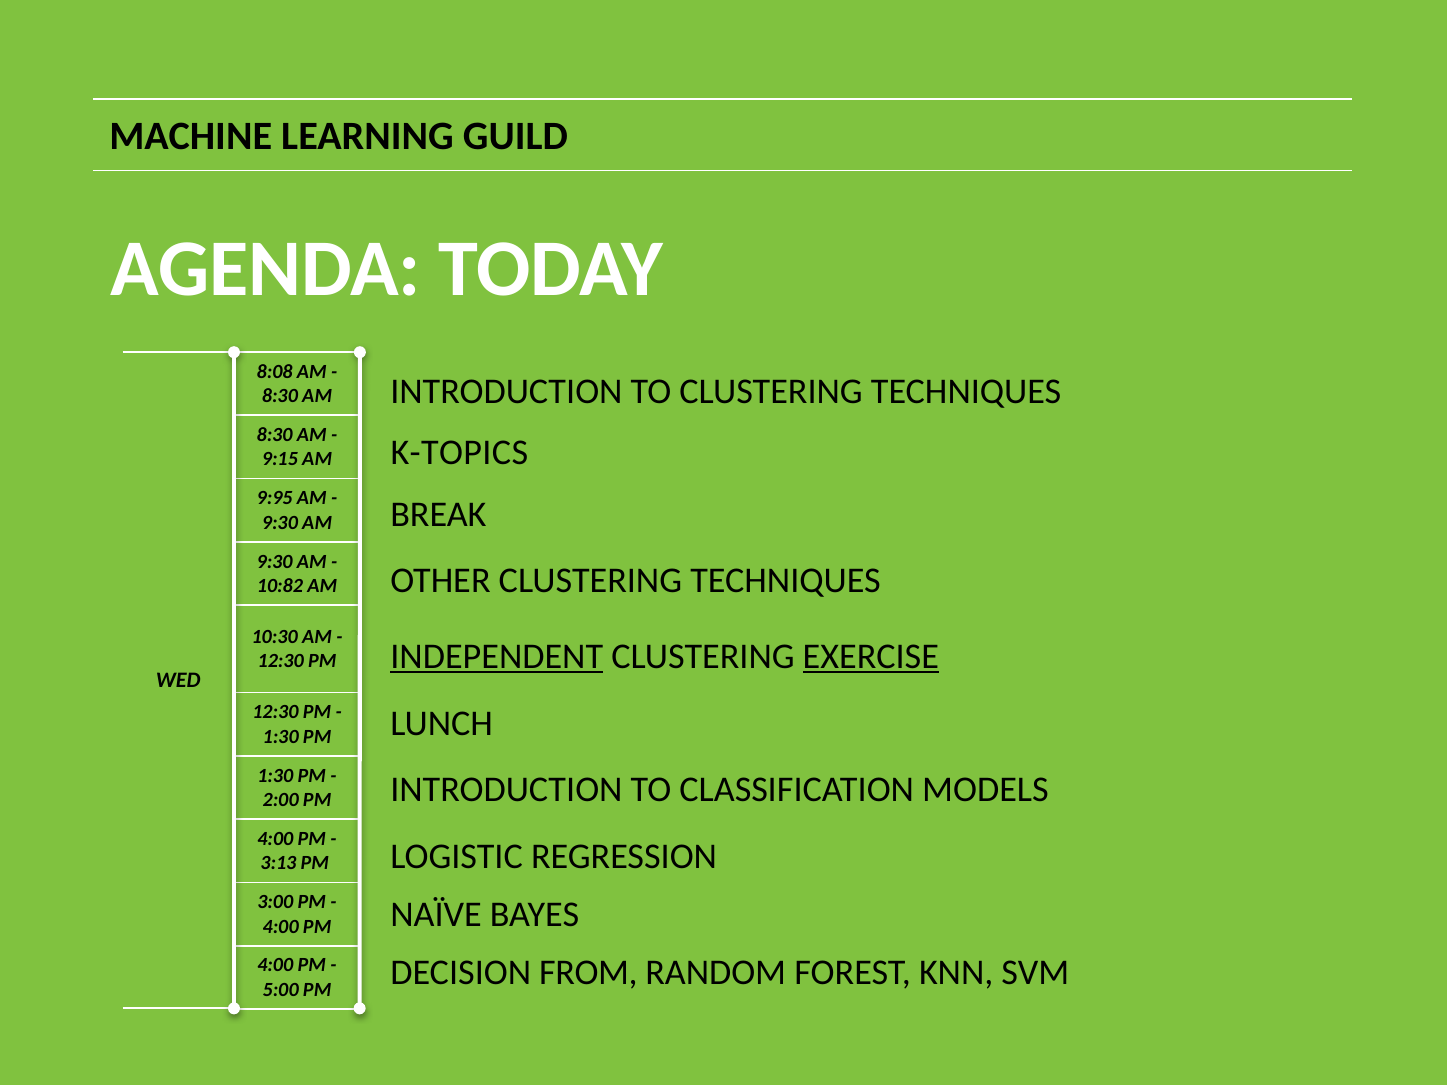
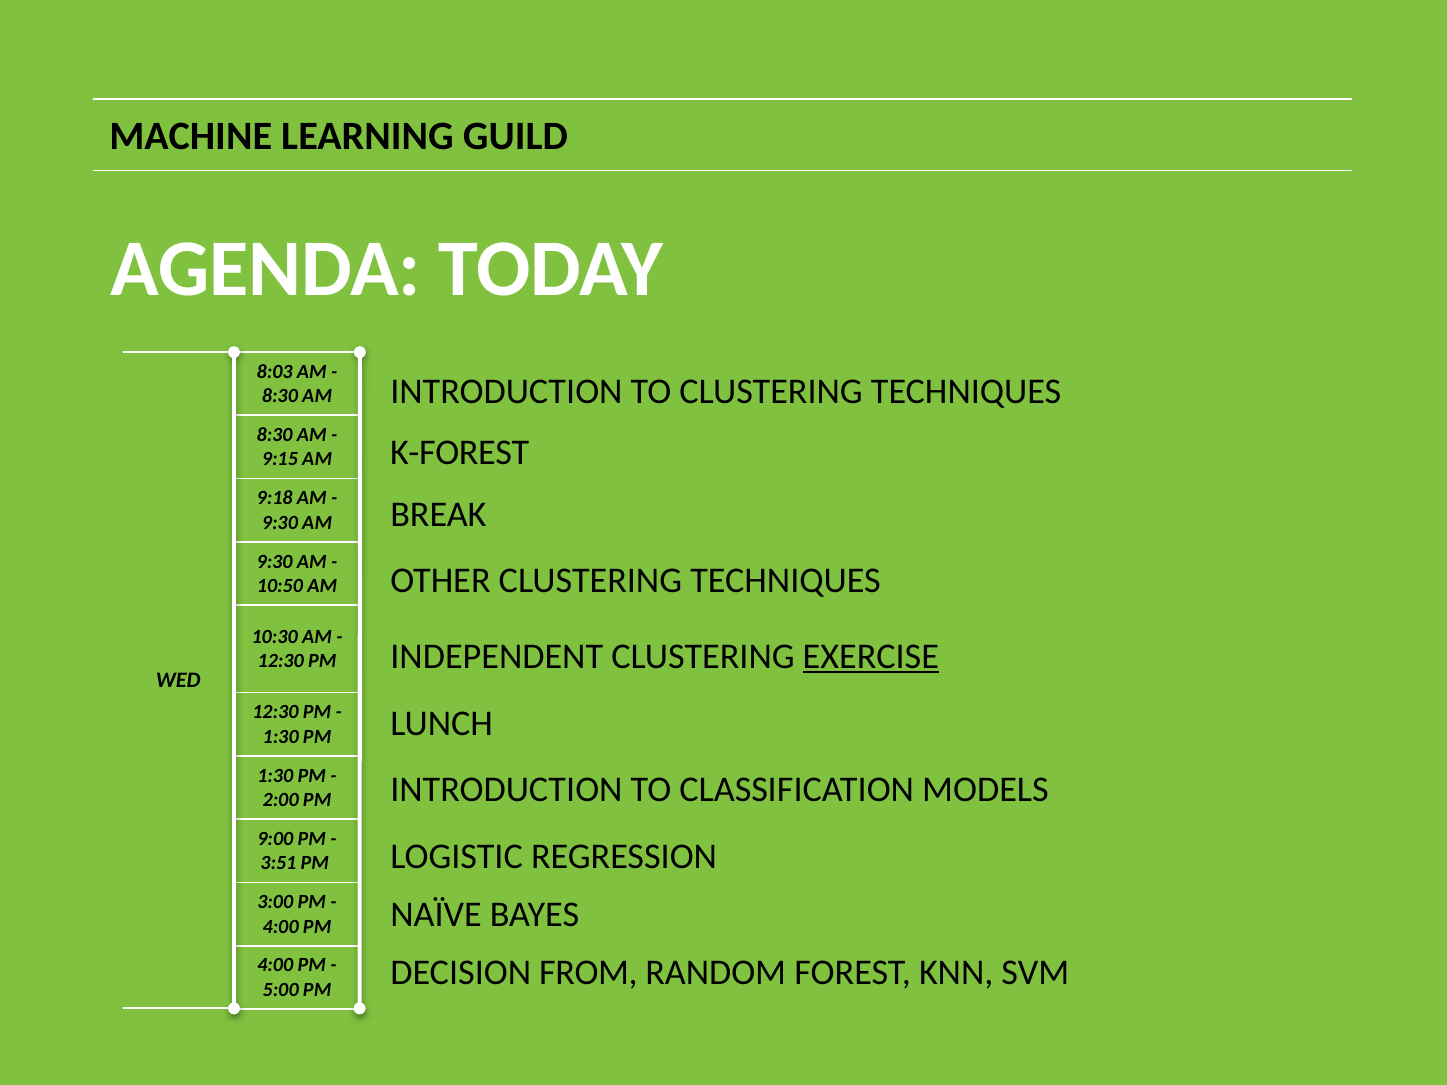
8:08: 8:08 -> 8:03 (275, 372)
K-TOPICS: K-TOPICS -> K-FOREST (460, 452)
9:95: 9:95 -> 9:18 (275, 498)
10:82: 10:82 -> 10:50 (280, 586)
INDEPENDENT underline: present -> none (497, 657)
4:00: 4:00 -> 9:00 (275, 839)
3:13: 3:13 -> 3:51 (278, 863)
